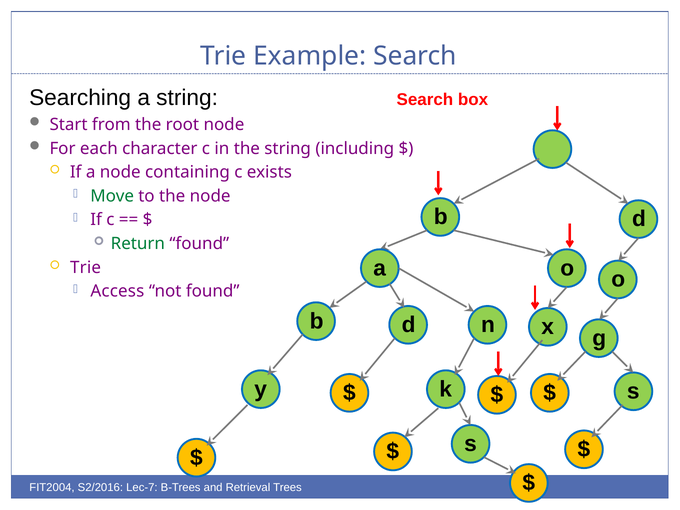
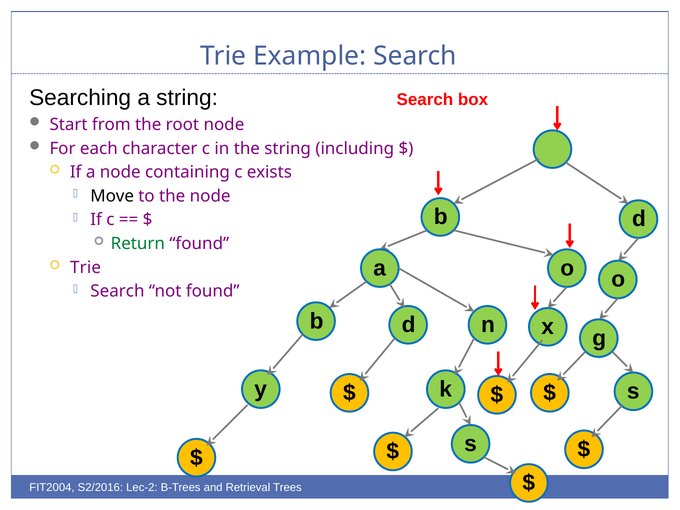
Move colour: green -> black (112, 196)
Access: Access -> Search (117, 291)
Lec-7: Lec-7 -> Lec-2 (142, 488)
